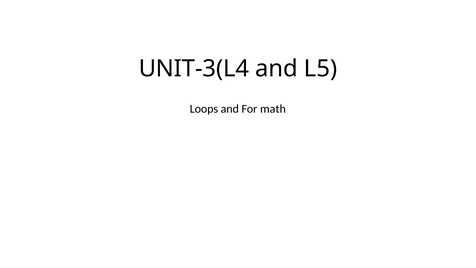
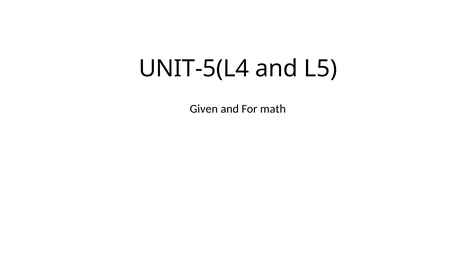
UNIT-3(L4: UNIT-3(L4 -> UNIT-5(L4 (194, 69)
Loops: Loops -> Given (204, 109)
